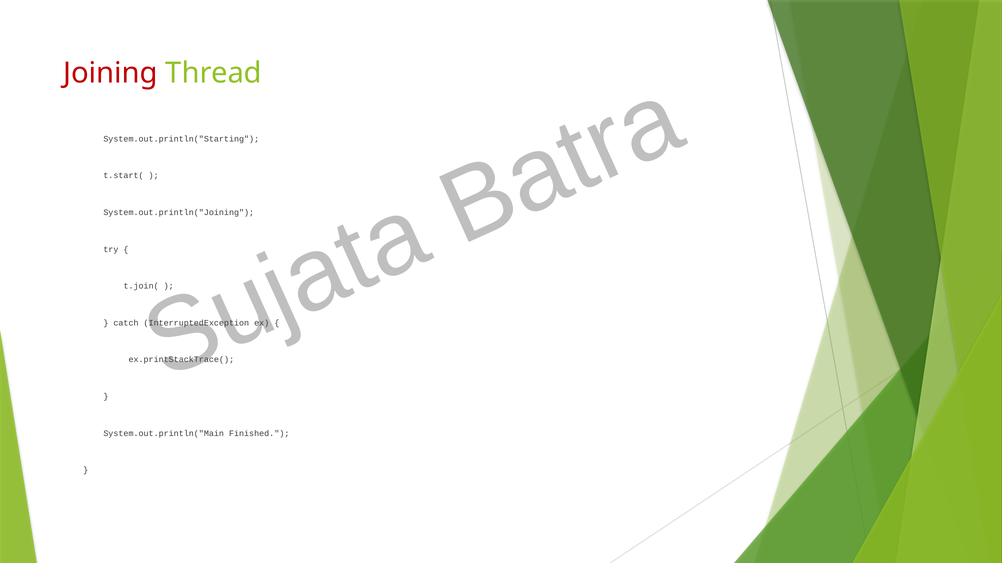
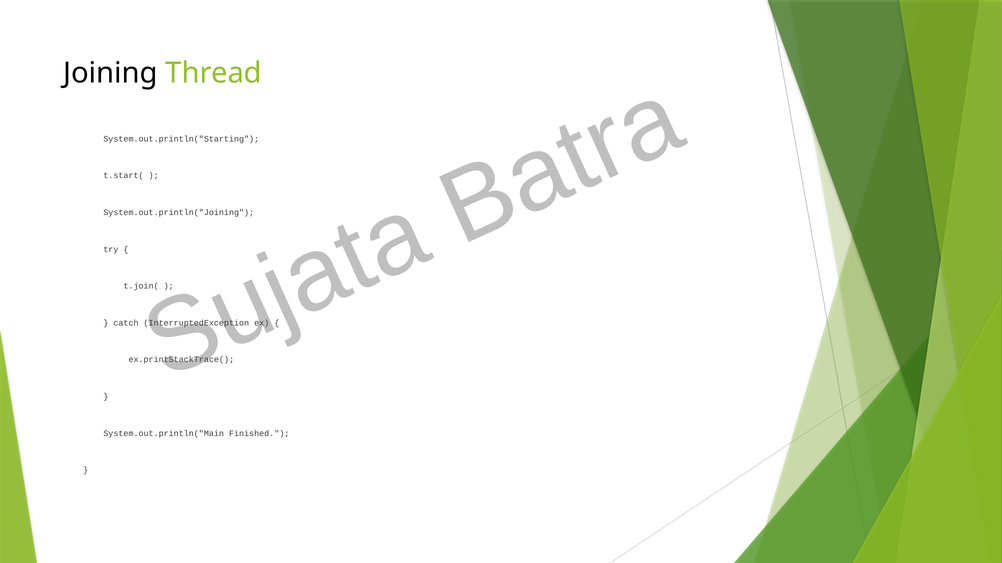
Joining colour: red -> black (111, 73)
